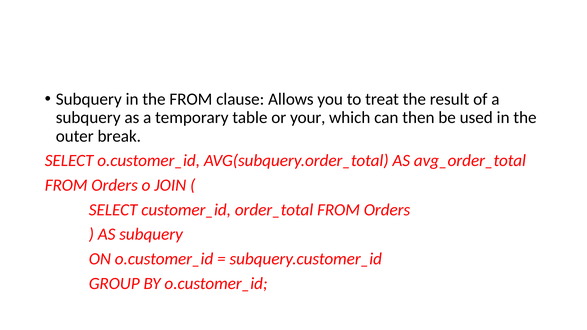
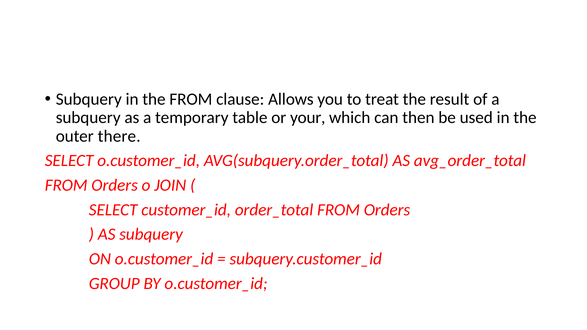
break: break -> there (119, 136)
